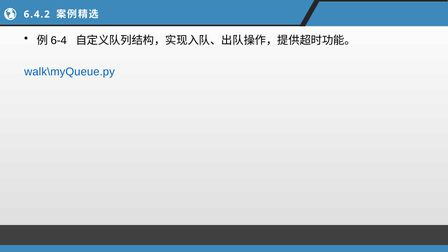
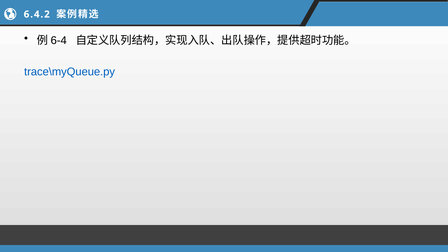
walk\myQueue.py: walk\myQueue.py -> trace\myQueue.py (70, 72)
